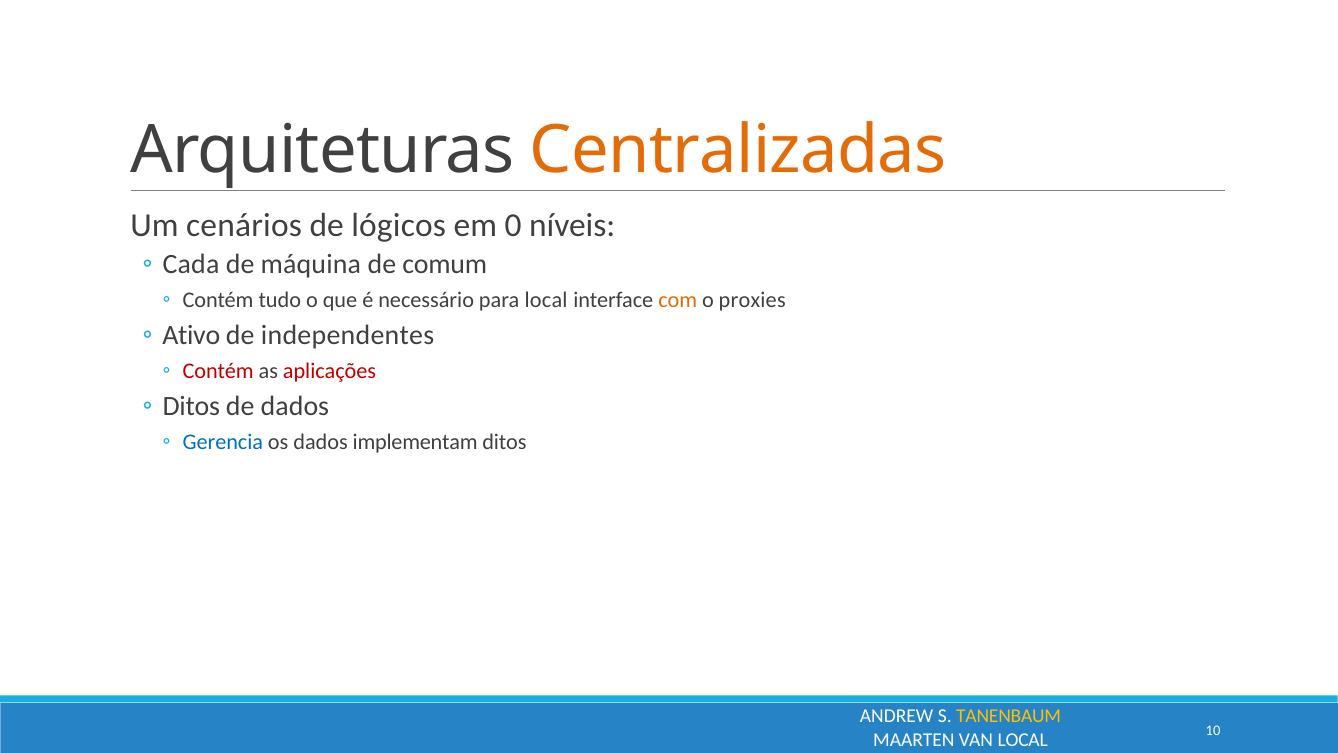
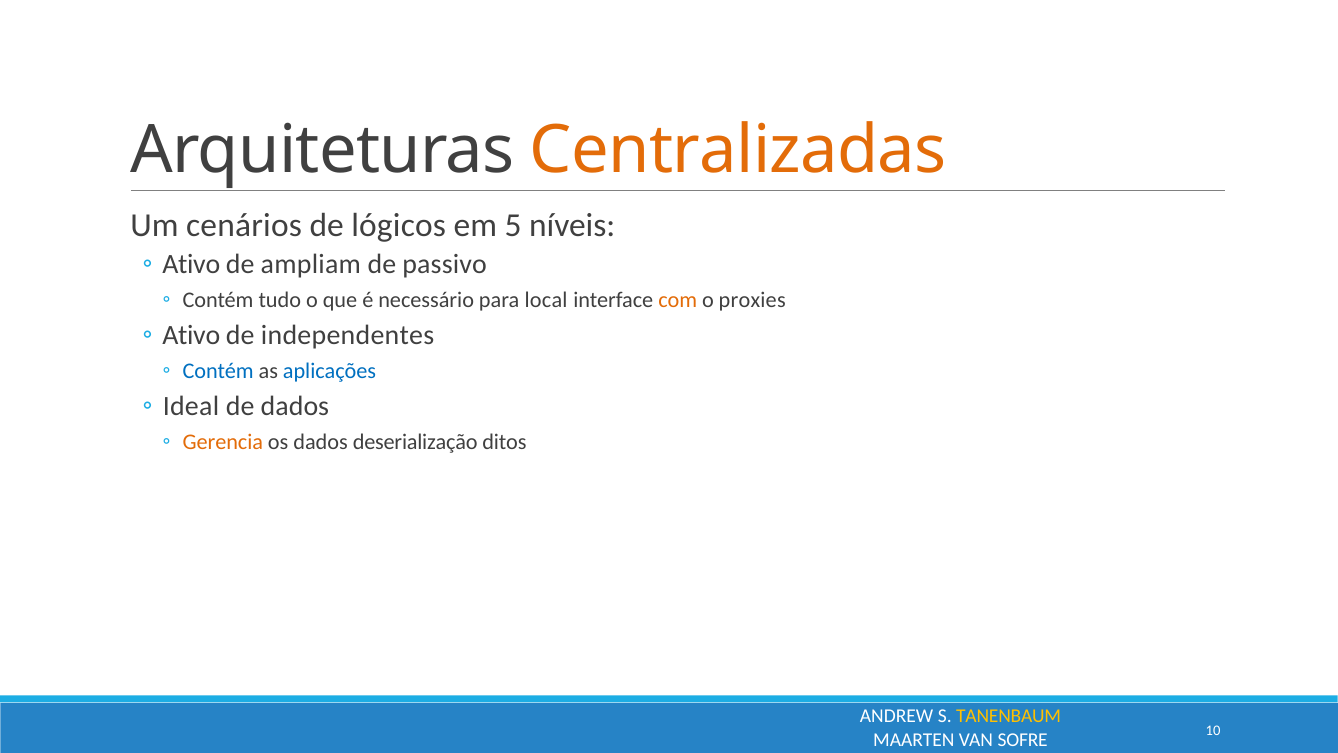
0: 0 -> 5 (513, 225)
Cada: Cada -> Ativo (191, 264)
máquina: máquina -> ampliam (311, 264)
comum: comum -> passivo (445, 264)
Contém colour: red -> blue (218, 371)
aplicações colour: red -> blue (330, 371)
Ditos: Ditos -> Ideal (191, 406)
Gerencia colour: blue -> orange (223, 442)
implementam: implementam -> deserialização (415, 442)
VAN LOCAL: LOCAL -> SOFRE (1023, 740)
